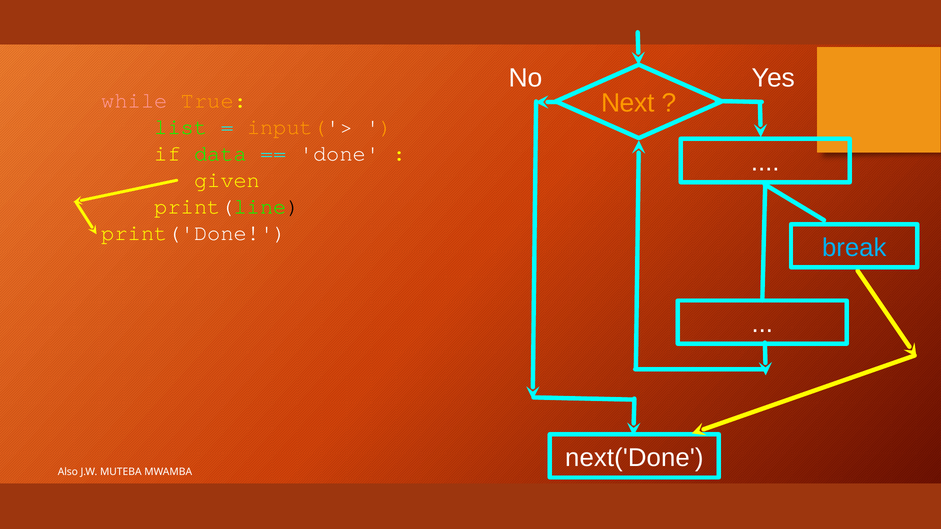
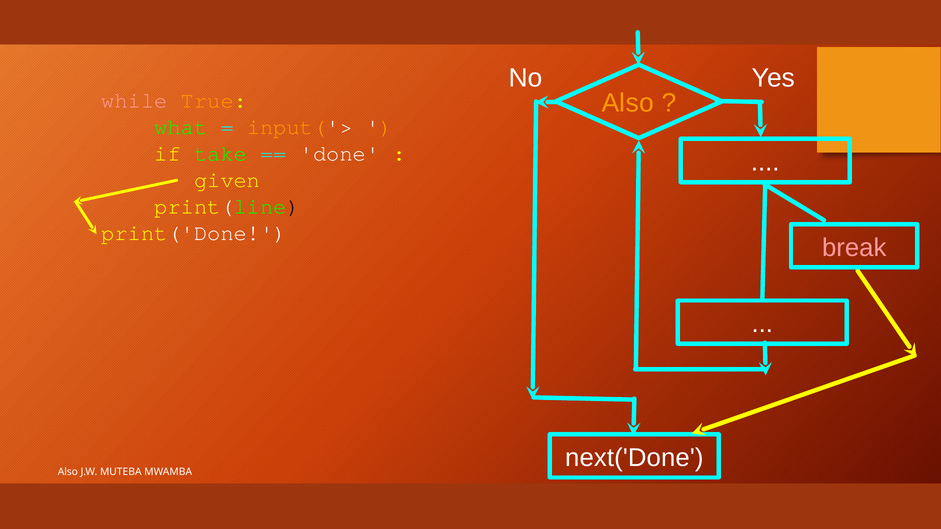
Next: Next -> Also (628, 103)
list: list -> what (181, 127)
data: data -> take (221, 154)
break colour: light blue -> pink (854, 248)
